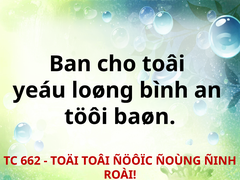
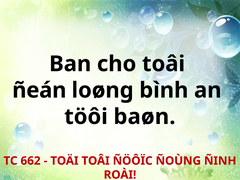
yeáu: yeáu -> ñeán (39, 90)
